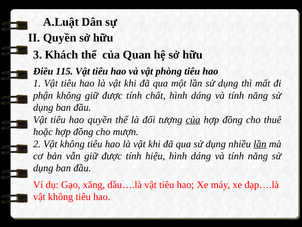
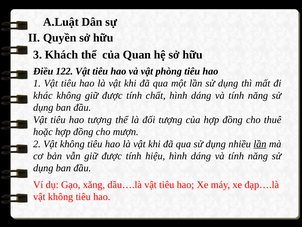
115: 115 -> 122 (64, 71)
phận: phận -> khác (43, 95)
hao quyền: quyền -> tượng (100, 119)
của underline: present -> none (193, 119)
